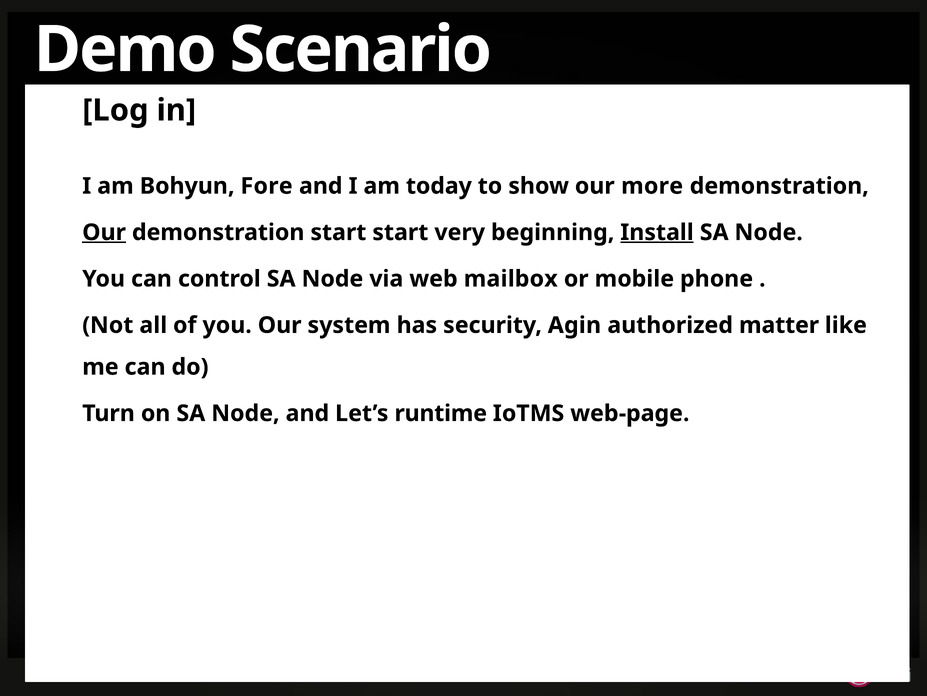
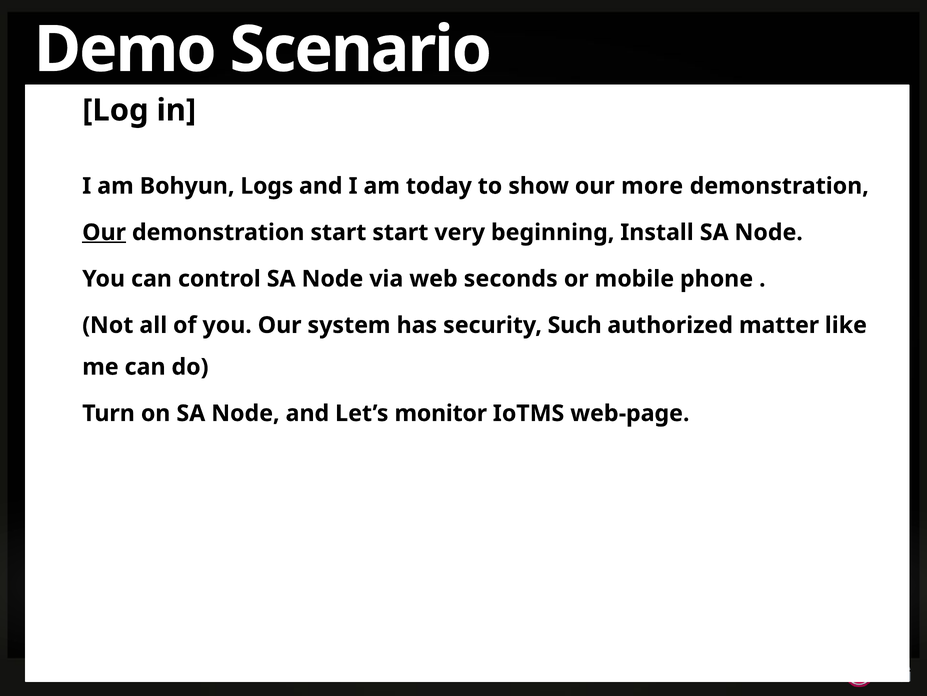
Fore: Fore -> Logs (267, 186)
Install underline: present -> none (657, 232)
mailbox: mailbox -> seconds (511, 279)
Agin: Agin -> Such (575, 325)
runtime: runtime -> monitor (441, 413)
